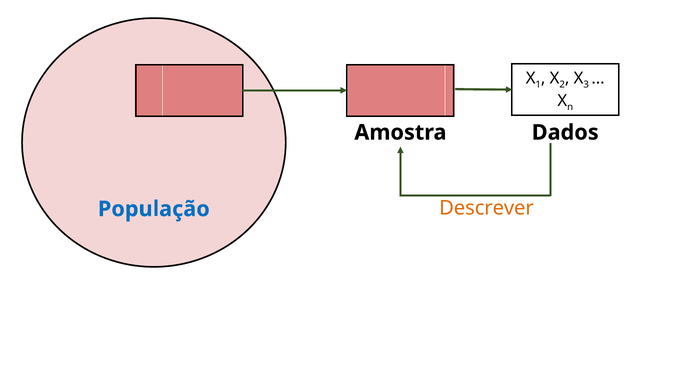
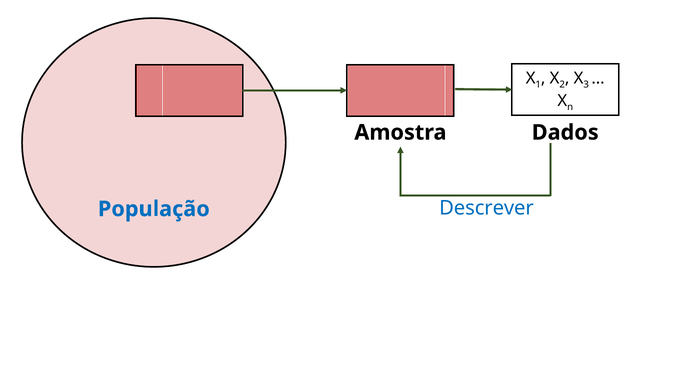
Descrever colour: orange -> blue (486, 208)
